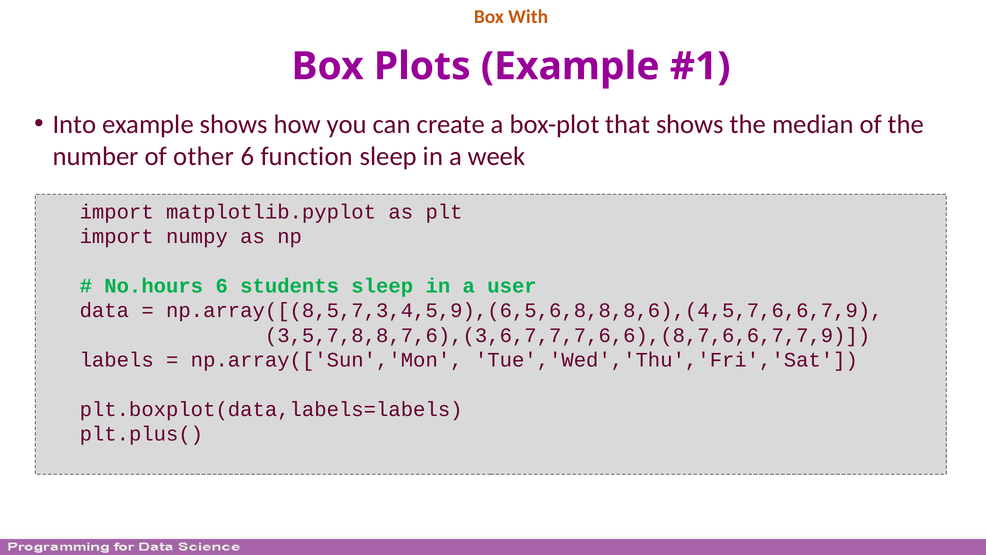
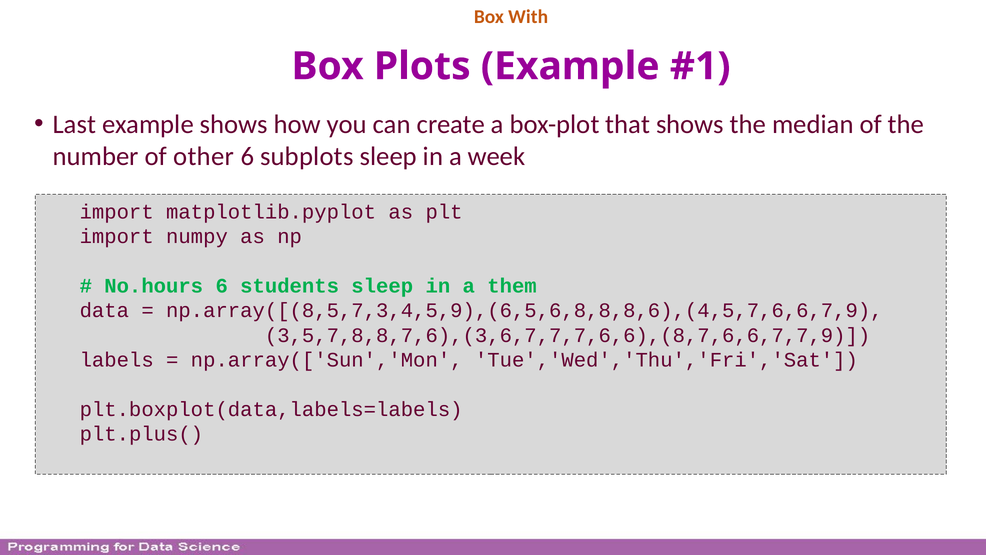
Into: Into -> Last (74, 124)
function: function -> subplots (307, 156)
user: user -> them (512, 286)
